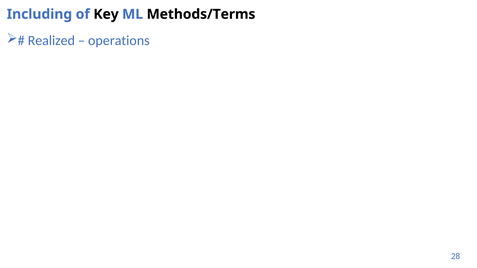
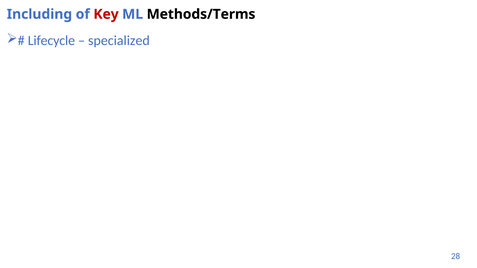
Key colour: black -> red (106, 14)
Realized: Realized -> Lifecycle (51, 41)
operations: operations -> specialized (119, 41)
